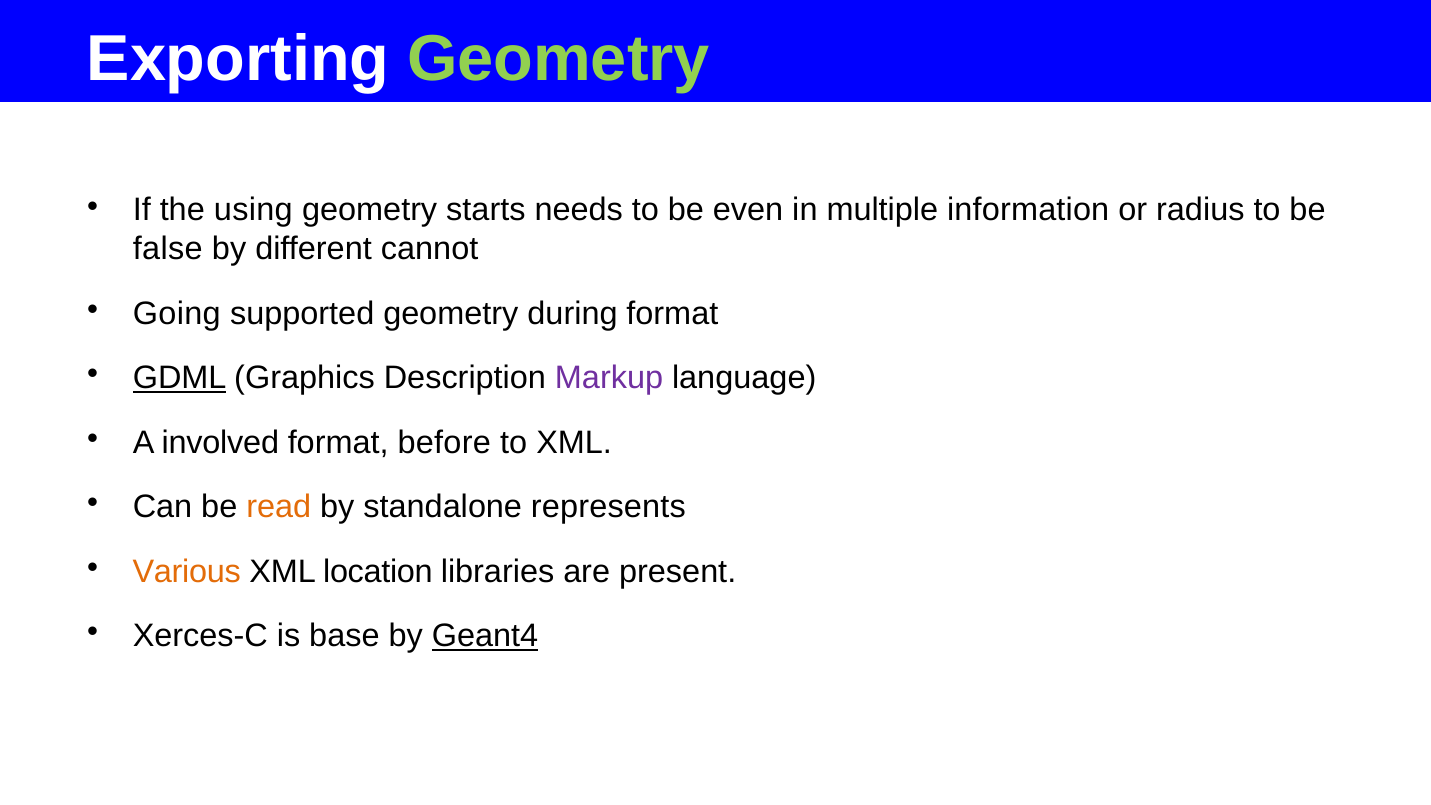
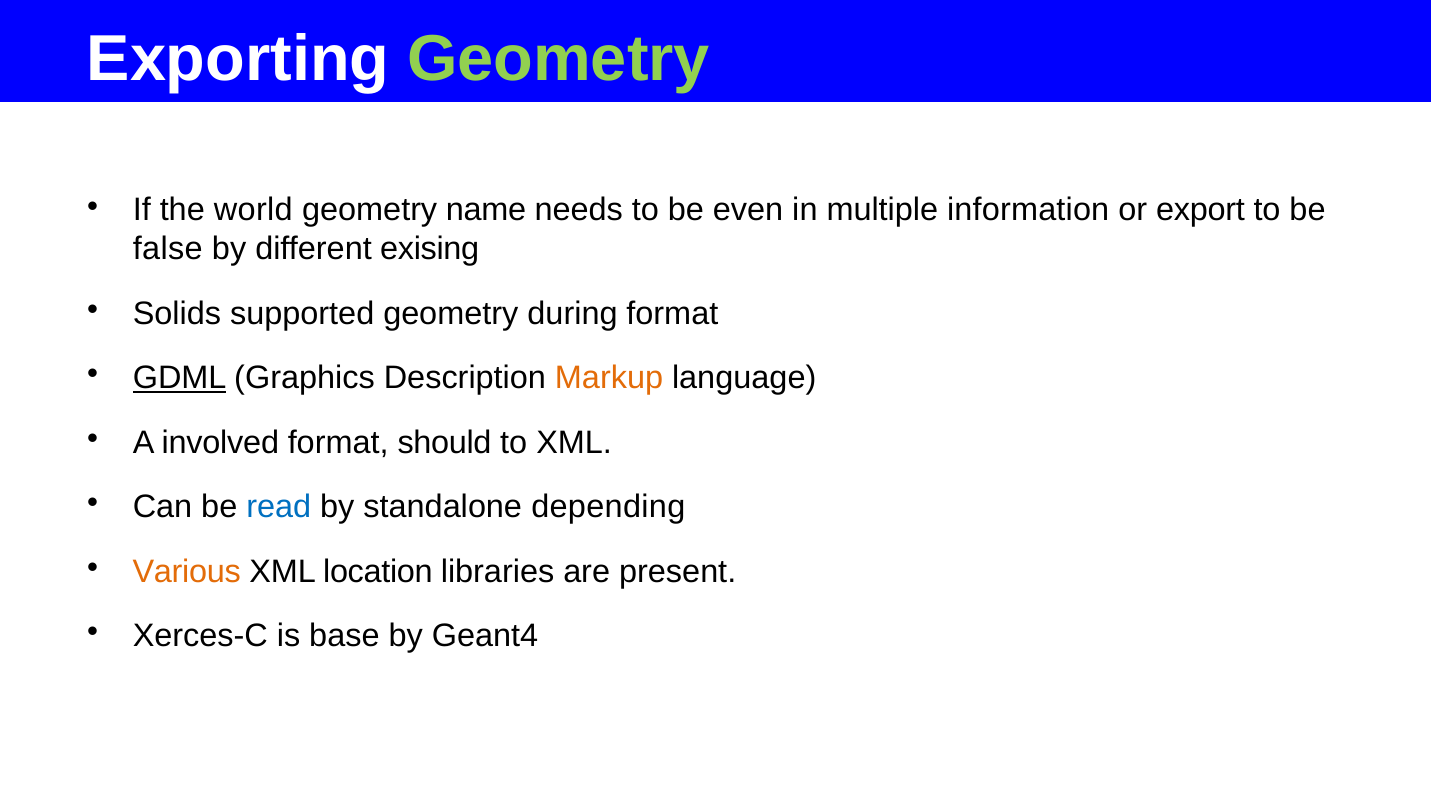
using: using -> world (253, 210)
starts: starts -> name (486, 210)
radius: radius -> export (1200, 210)
cannot: cannot -> exising (430, 249)
Going: Going -> Solids (177, 313)
Markup colour: purple -> orange (609, 378)
before: before -> should (445, 442)
read colour: orange -> blue (279, 507)
represents: represents -> depending (608, 507)
Geant4 underline: present -> none (485, 636)
